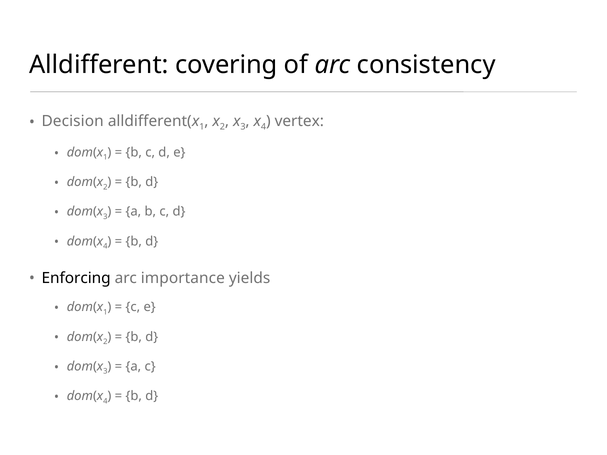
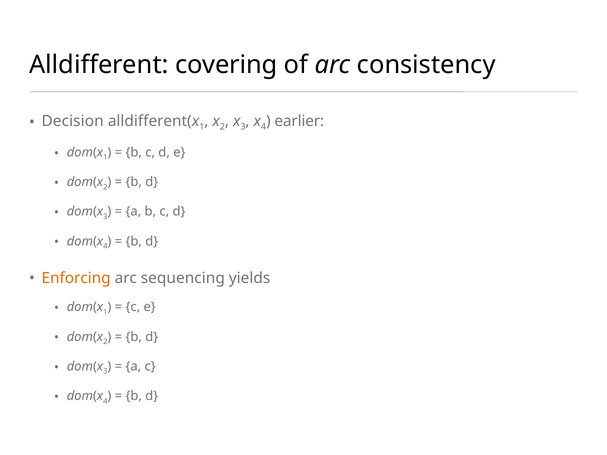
vertex: vertex -> earlier (299, 121)
Enforcing colour: black -> orange (76, 279)
importance: importance -> sequencing (183, 279)
